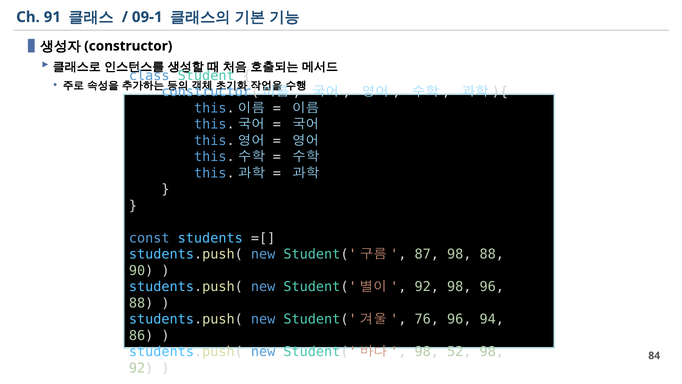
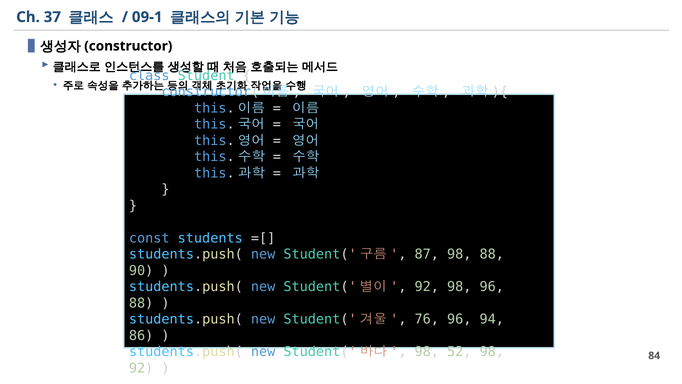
91: 91 -> 37 (52, 17)
